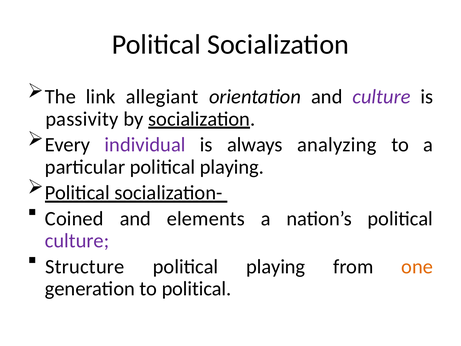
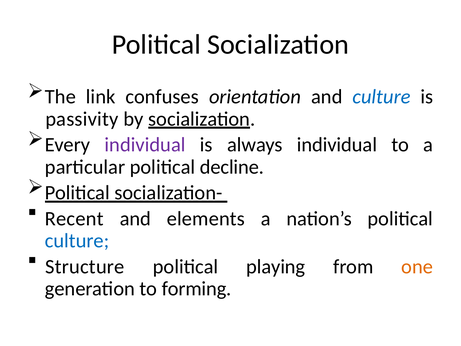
allegiant: allegiant -> confuses (162, 97)
culture colour: purple -> blue (382, 97)
always analyzing: analyzing -> individual (337, 145)
particular political playing: playing -> decline (232, 167)
Coined: Coined -> Recent (74, 218)
culture colour: purple -> blue (77, 241)
to political: political -> forming (196, 289)
